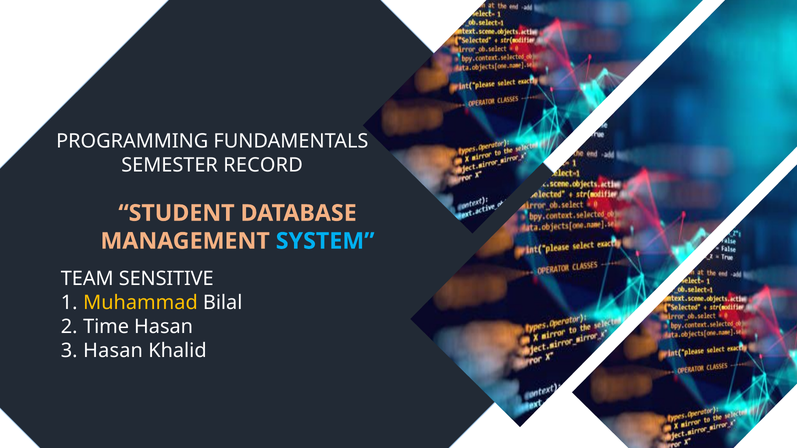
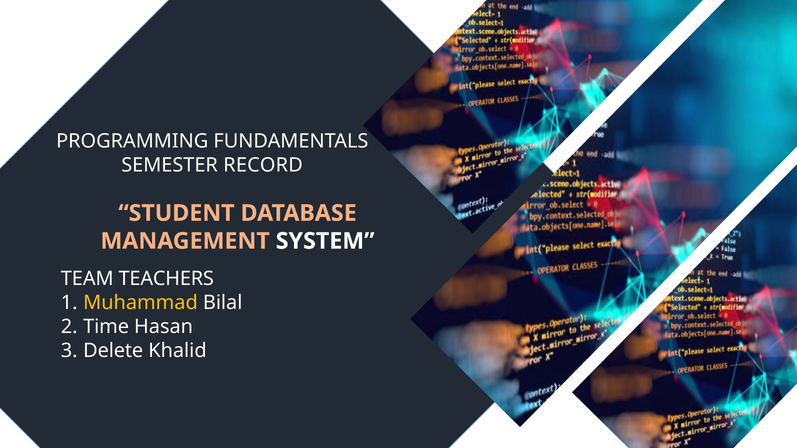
SYSTEM colour: light blue -> white (325, 241)
SENSITIVE: SENSITIVE -> TEACHERS (166, 279)
Hasan: Hasan -> Delete (113, 351)
